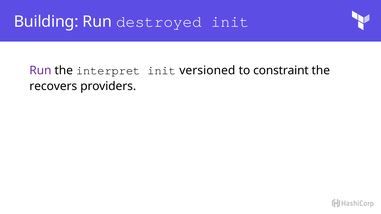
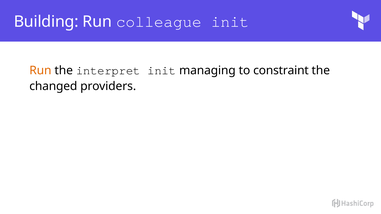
destroyed: destroyed -> colleague (159, 22)
Run colour: purple -> orange (40, 71)
versioned: versioned -> managing (207, 71)
recovers: recovers -> changed (53, 86)
